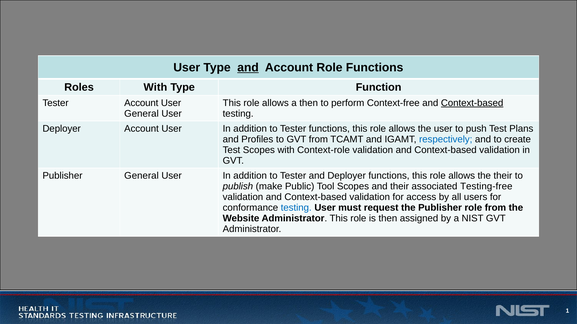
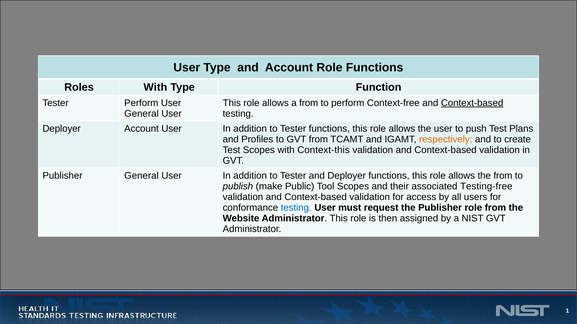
and underline: present -> none (248, 68)
Tester Account: Account -> Perform (141, 103)
a then: then -> from (309, 103)
respectively colour: blue -> orange (446, 140)
Context-role: Context-role -> Context-this (324, 150)
the their: their -> from (503, 176)
